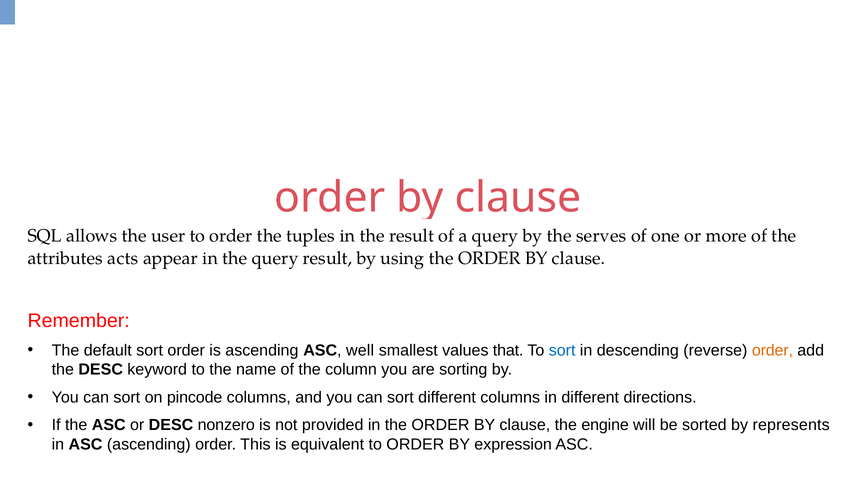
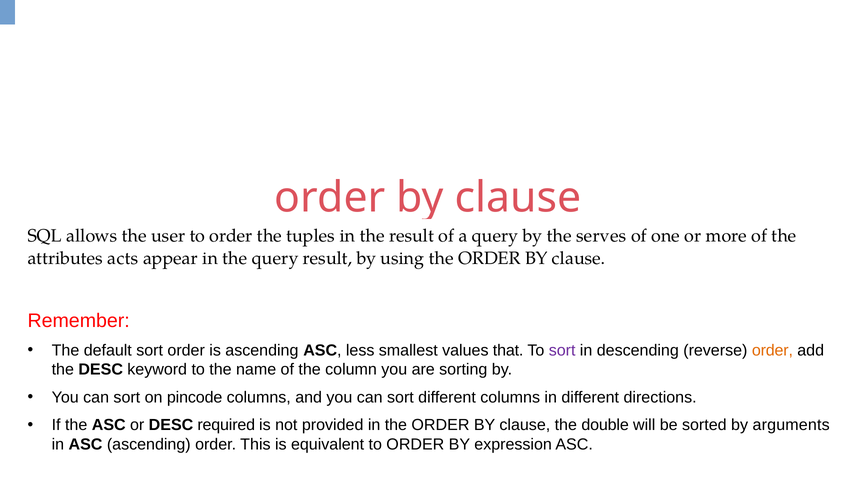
well: well -> less (360, 351)
sort colour: blue -> purple (562, 351)
nonzero: nonzero -> required (226, 426)
engine: engine -> double (605, 426)
represents: represents -> arguments (791, 426)
